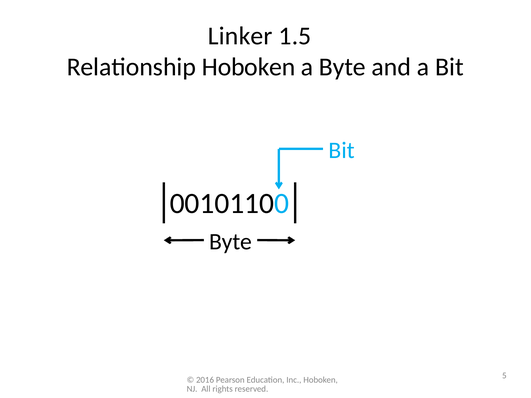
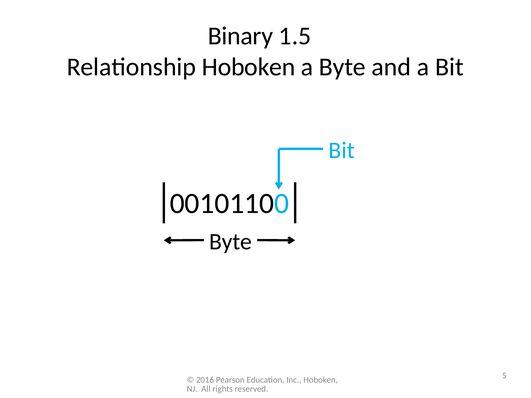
Linker: Linker -> Binary (240, 36)
